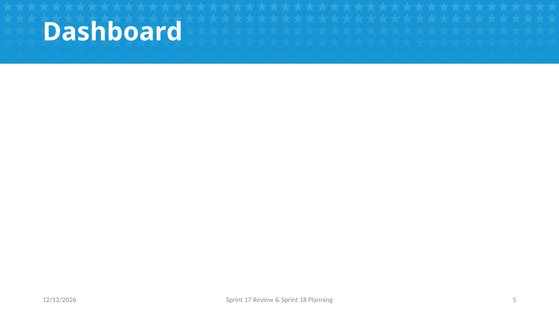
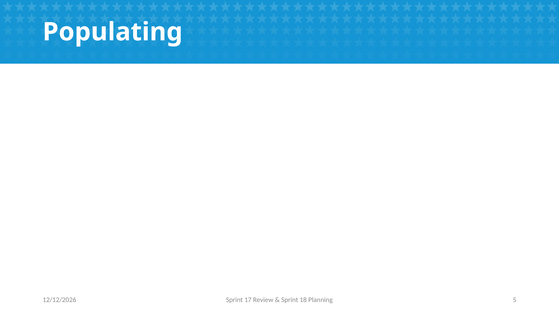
Dashboard: Dashboard -> Populating (113, 32)
